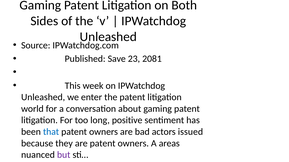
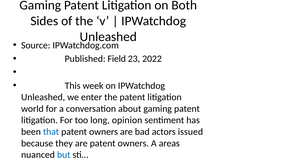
Save: Save -> Field (117, 59)
2081: 2081 -> 2022 (152, 59)
positive: positive -> opinion (127, 121)
but colour: purple -> blue (64, 155)
